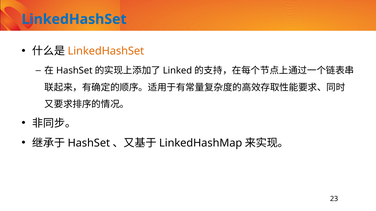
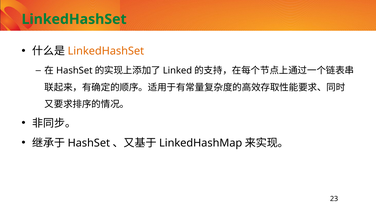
LinkedHashSet colour: blue -> green (74, 19)
